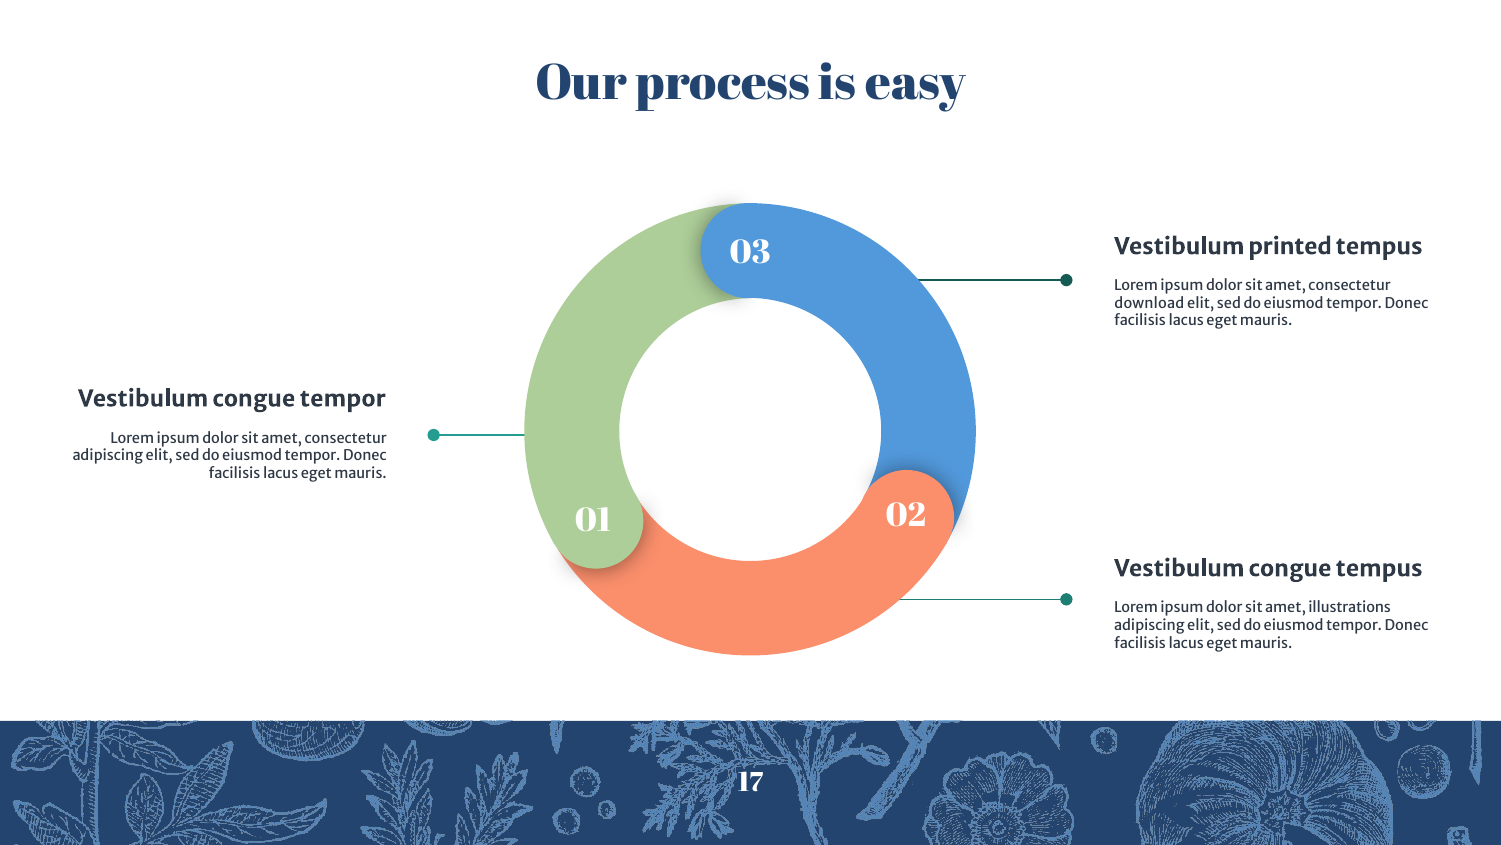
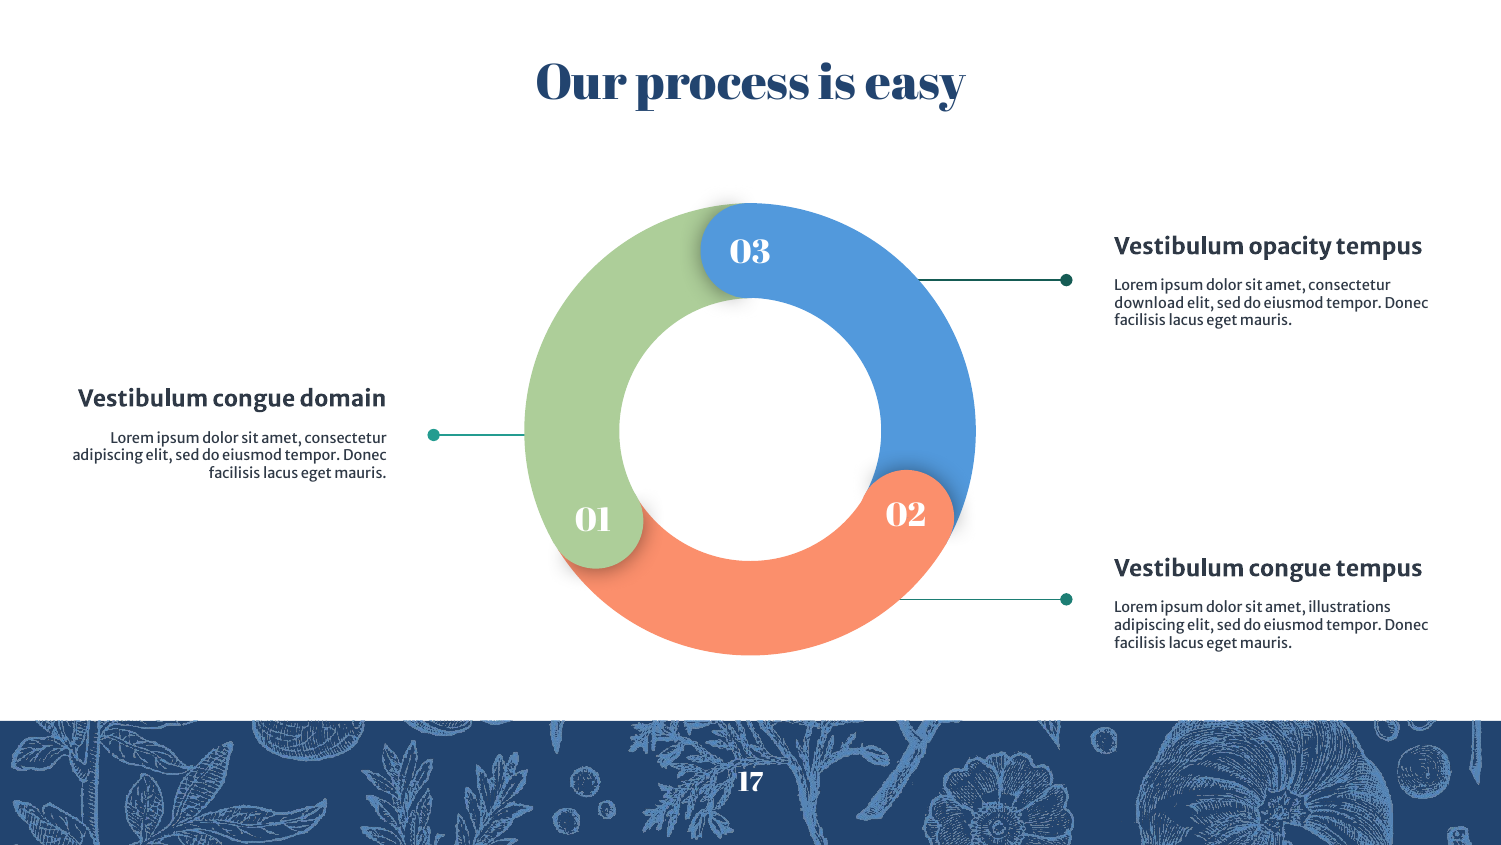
printed: printed -> opacity (1290, 246)
congue tempor: tempor -> domain (343, 399)
